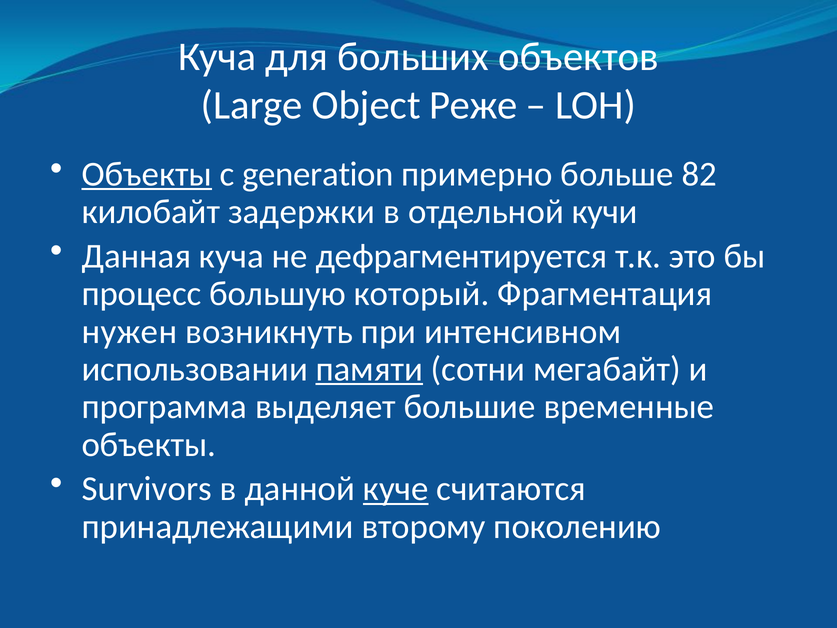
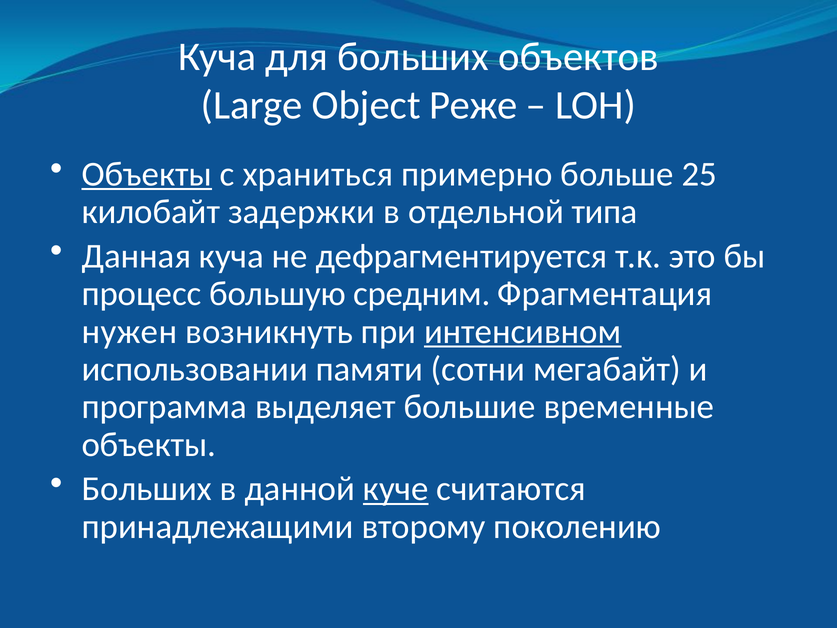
generation: generation -> храниться (318, 174)
82: 82 -> 25 (699, 174)
кучи: кучи -> типа (605, 212)
который: который -> средним (422, 294)
интенсивном underline: none -> present (523, 331)
памяти underline: present -> none (369, 369)
Survivors: Survivors -> Больших (147, 489)
